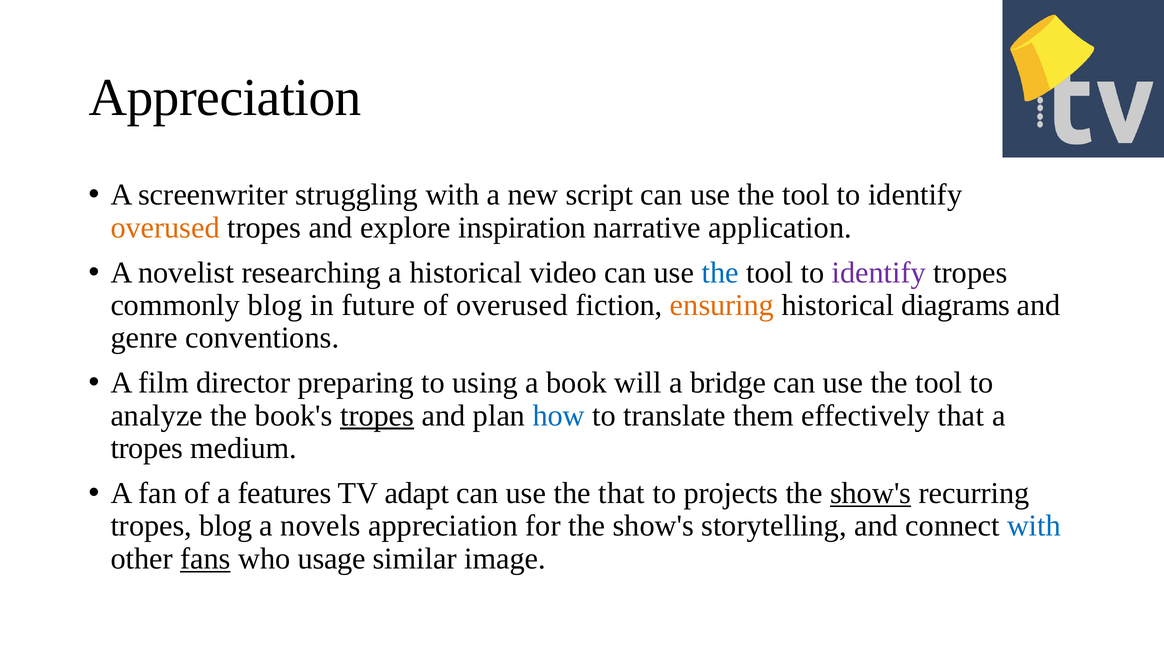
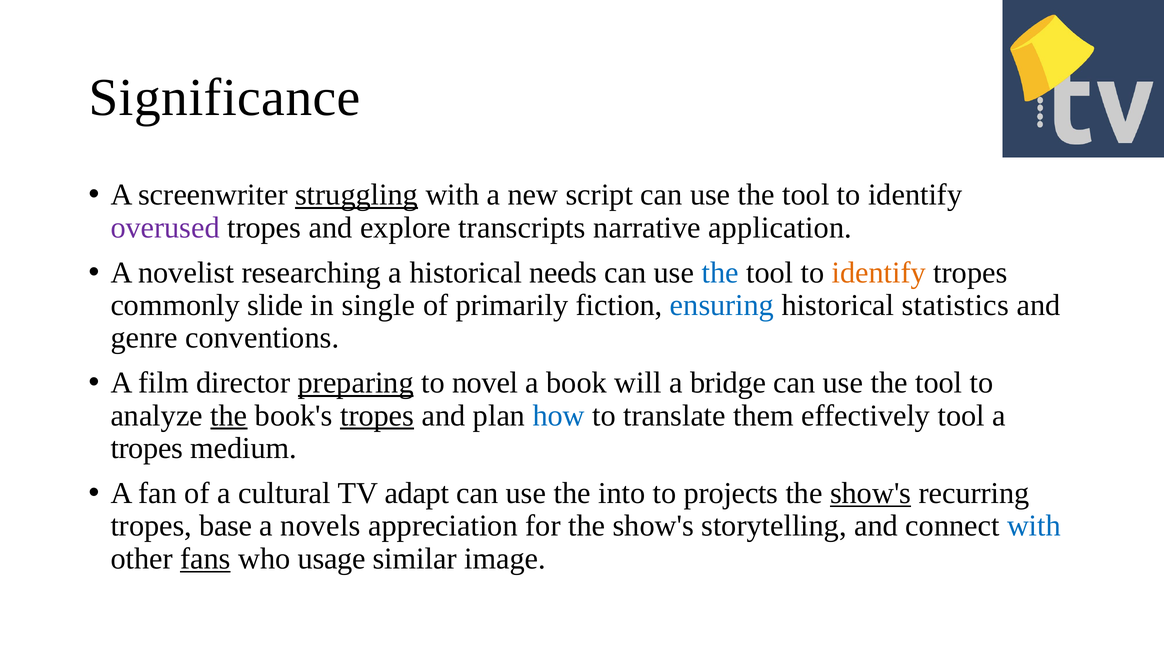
Appreciation: Appreciation -> Significance (225, 98)
struggling underline: none -> present (357, 195)
overused colour: orange -> purple (165, 228)
inspiration: inspiration -> transcripts (522, 228)
video: video -> needs (563, 272)
identify colour: purple -> orange (879, 272)
commonly blog: blog -> slide (275, 305)
future: future -> single (378, 305)
of overused: overused -> primarily (512, 305)
ensuring colour: orange -> blue (722, 305)
diagrams: diagrams -> statistics (955, 305)
preparing underline: none -> present (356, 383)
using: using -> novel (485, 383)
the underline: none -> present (229, 415)
effectively that: that -> tool (961, 415)
features: features -> cultural (284, 493)
the that: that -> into (622, 493)
tropes blog: blog -> base (226, 526)
